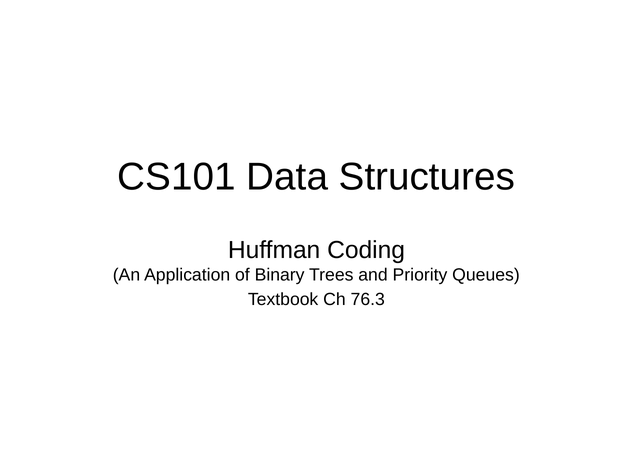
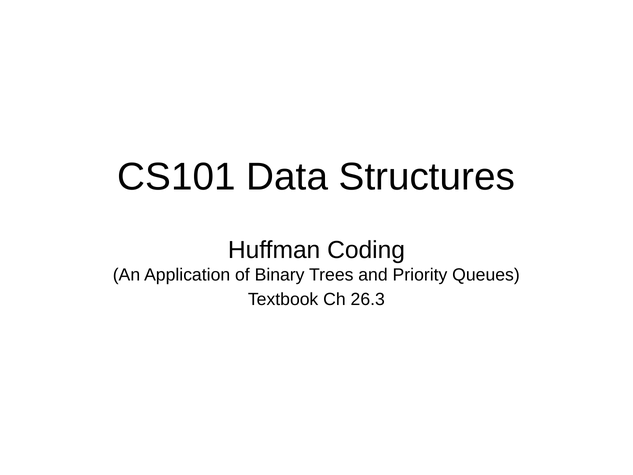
76.3: 76.3 -> 26.3 (368, 299)
